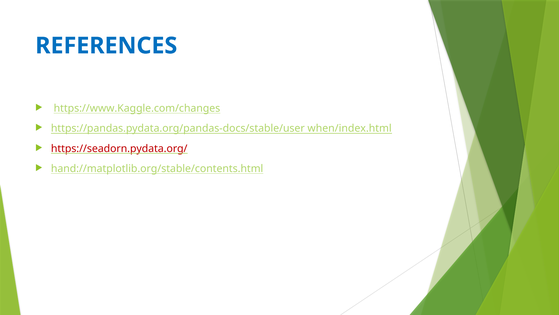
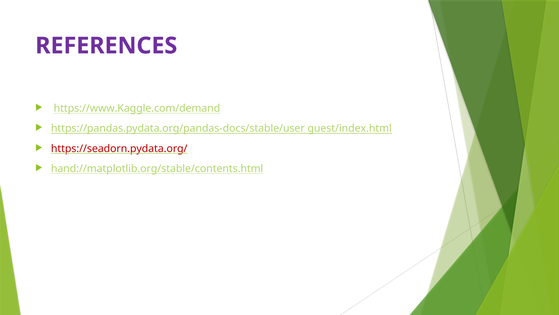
REFERENCES colour: blue -> purple (106, 46)
https://www.Kaggle.com/changes: https://www.Kaggle.com/changes -> https://www.Kaggle.com/demand (137, 108)
when/index.html: when/index.html -> guest/index.html (350, 128)
